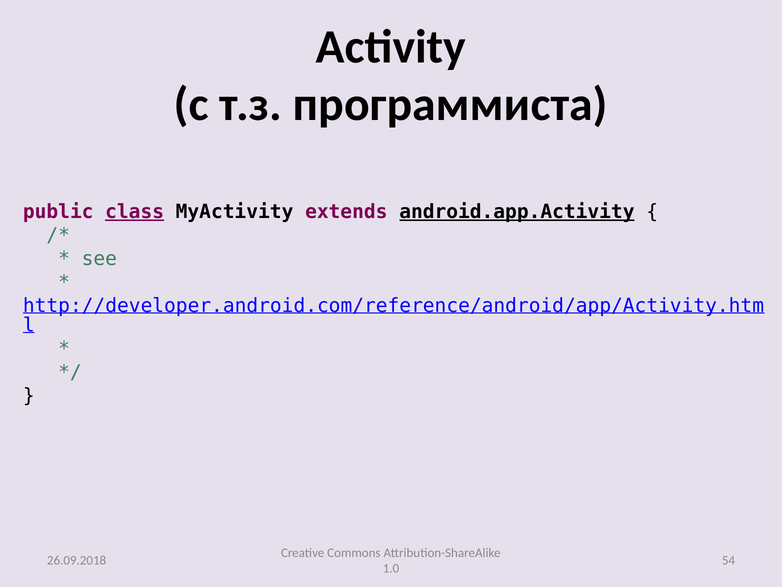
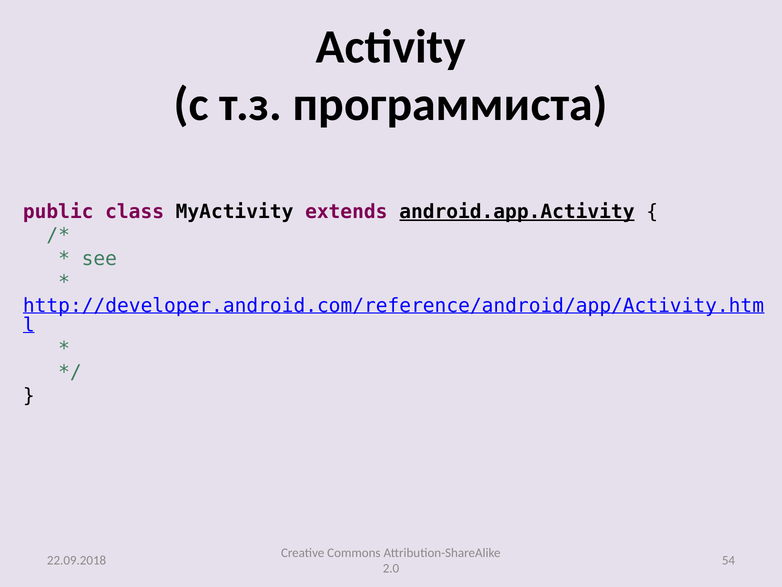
class underline: present -> none (135, 212)
26.09.2018: 26.09.2018 -> 22.09.2018 (77, 560)
1.0: 1.0 -> 2.0 (391, 568)
